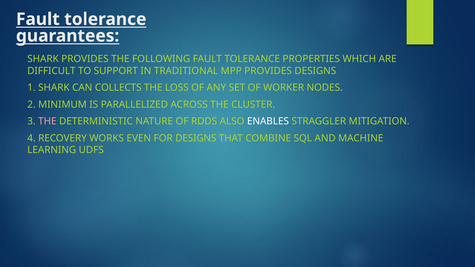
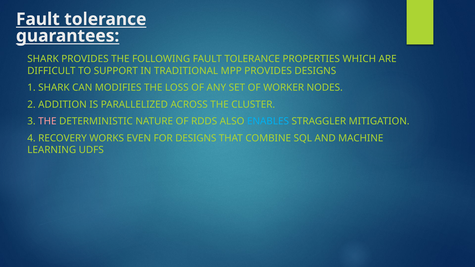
COLLECTS: COLLECTS -> MODIFIES (118, 88)
MINIMUM: MINIMUM -> ADDITION (62, 105)
ENABLES colour: white -> light blue (268, 121)
